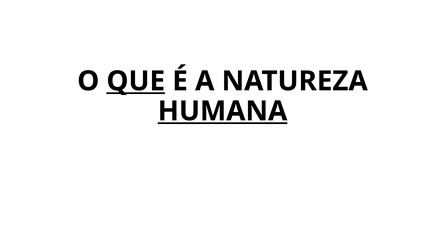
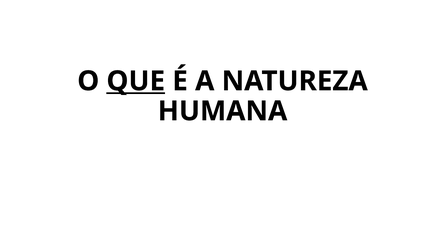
HUMANA underline: present -> none (222, 111)
